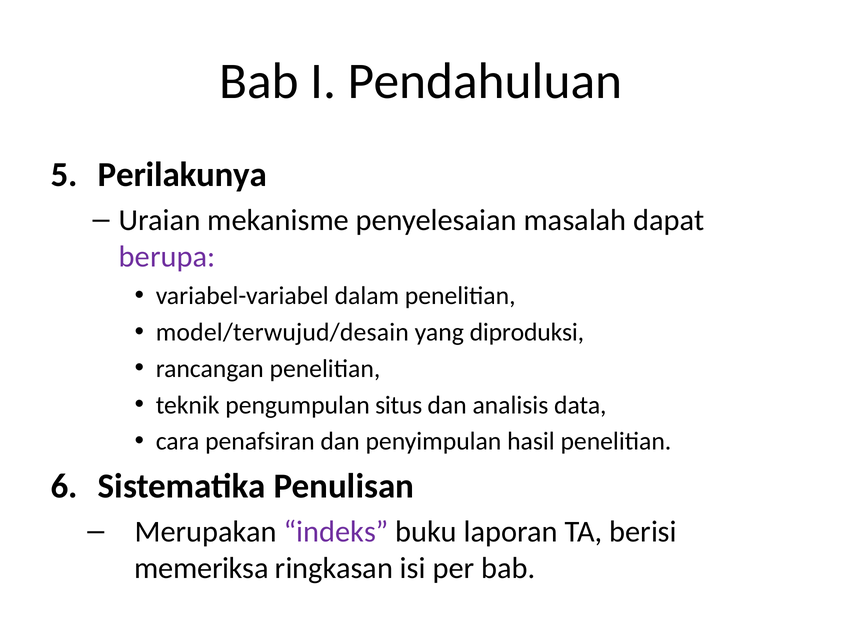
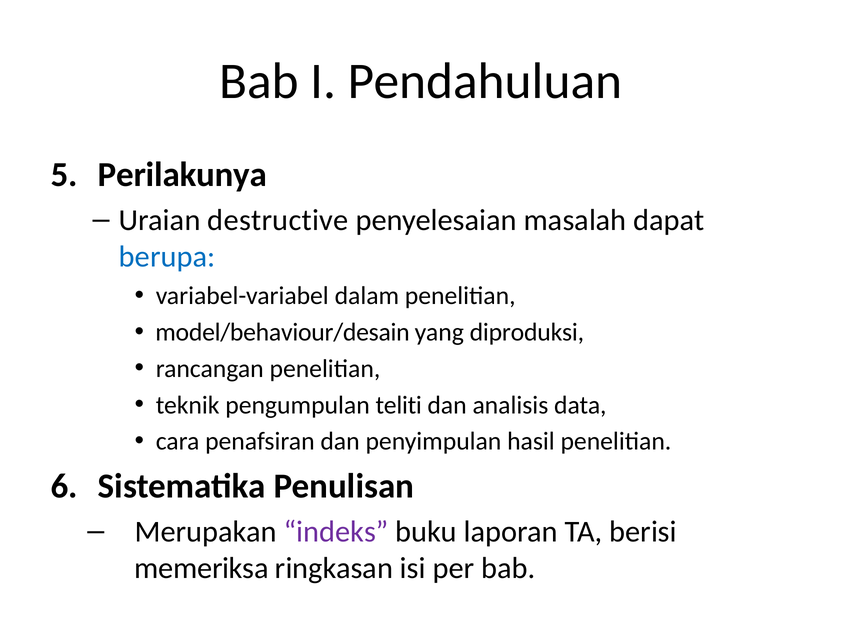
mekanisme: mekanisme -> destructive (278, 221)
berupa colour: purple -> blue (167, 257)
model/terwujud/desain: model/terwujud/desain -> model/behaviour/desain (283, 332)
situs: situs -> teliti (399, 405)
